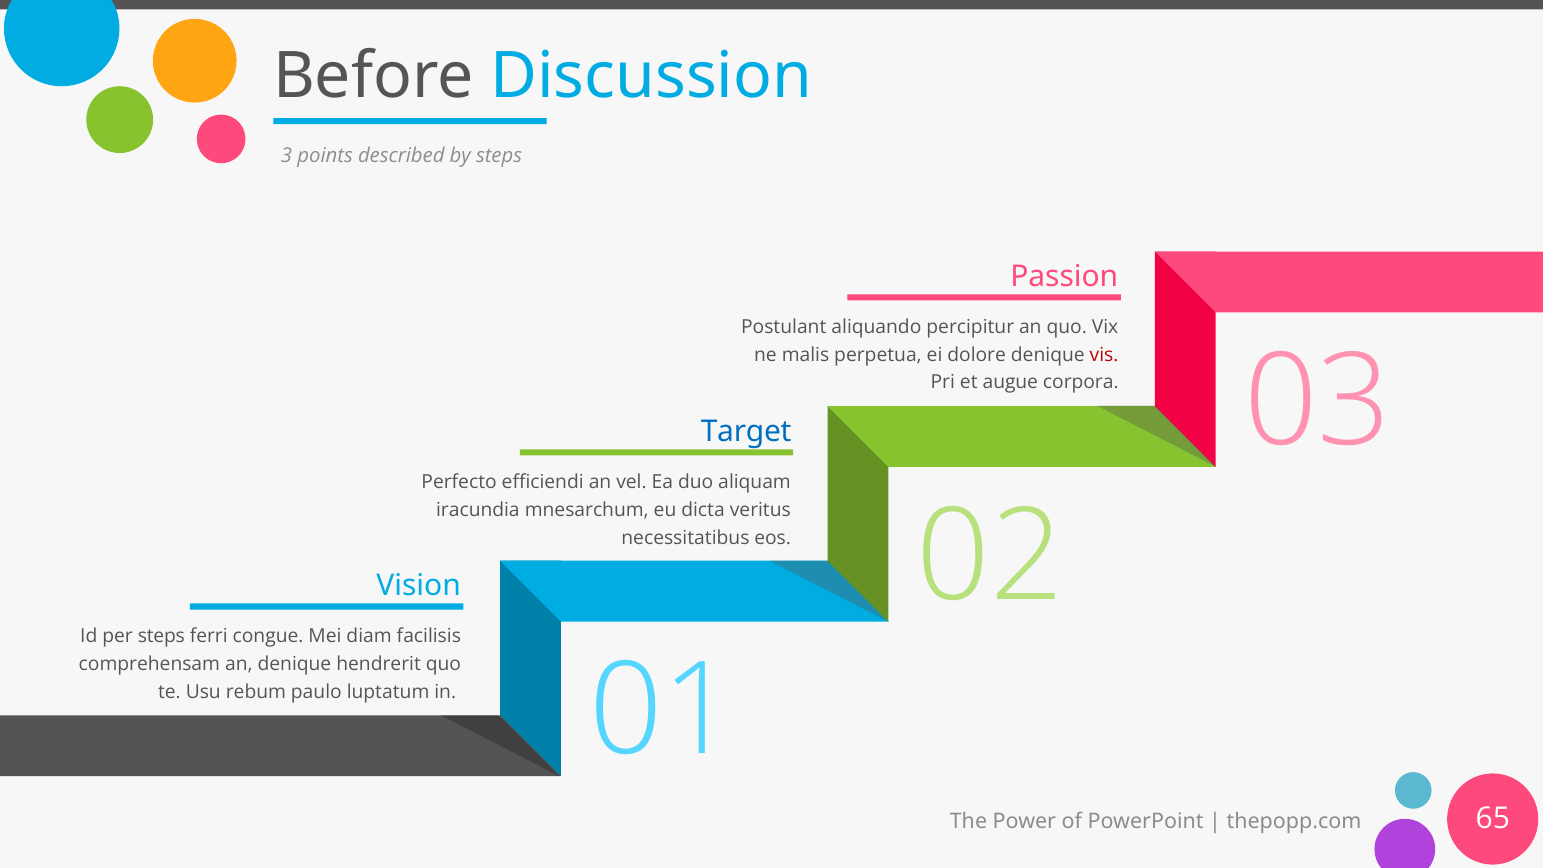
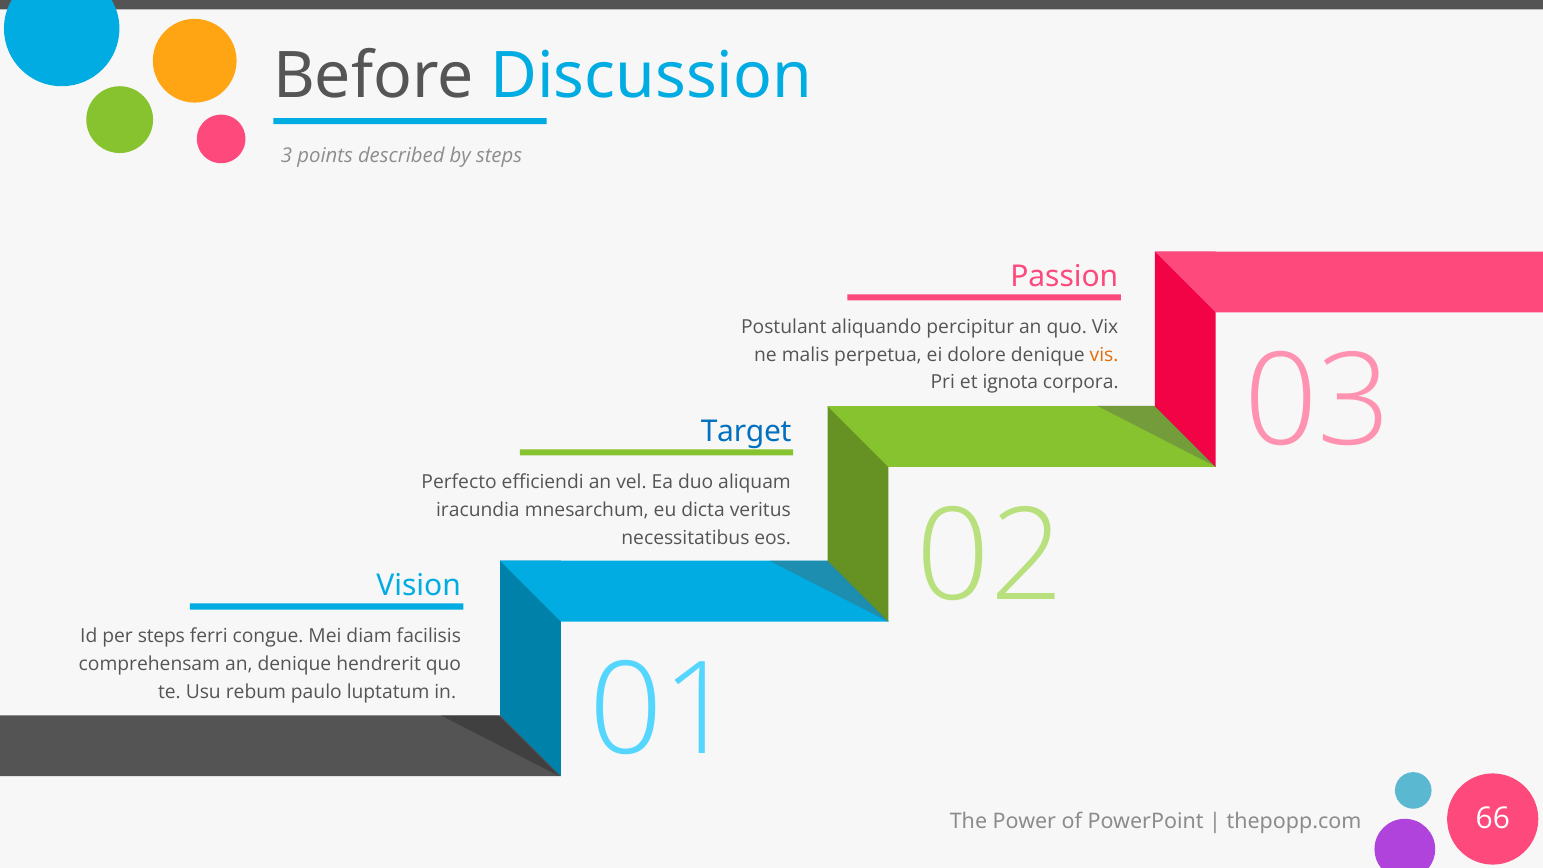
vis colour: red -> orange (1104, 355)
augue: augue -> ignota (1010, 382)
65: 65 -> 66 (1493, 819)
